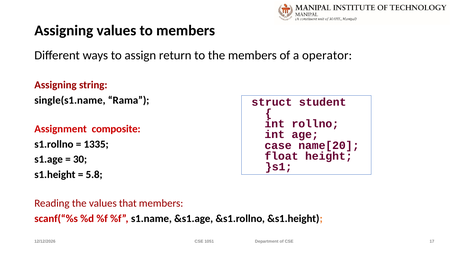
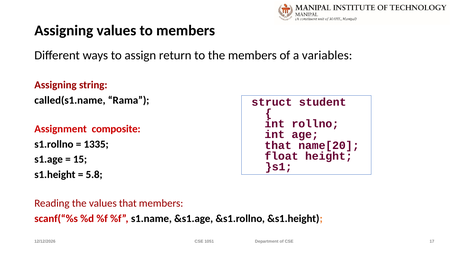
operator: operator -> variables (327, 55)
single(s1.name: single(s1.name -> called(s1.name (70, 101)
case: case -> that (278, 146)
30: 30 -> 15 (80, 160)
